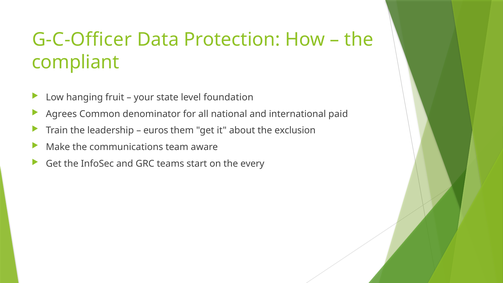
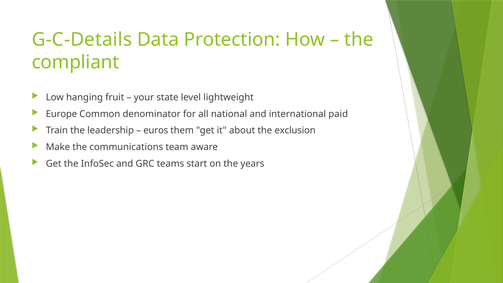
G-C-Officer: G-C-Officer -> G-C-Details (82, 40)
foundation: foundation -> lightweight (229, 97)
Agrees: Agrees -> Europe (61, 114)
every: every -> years (252, 164)
